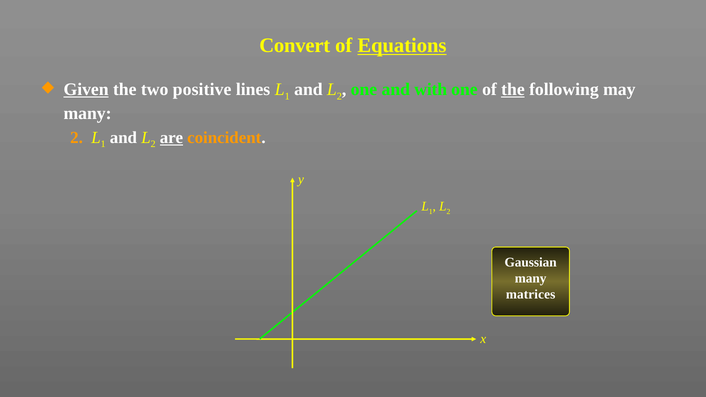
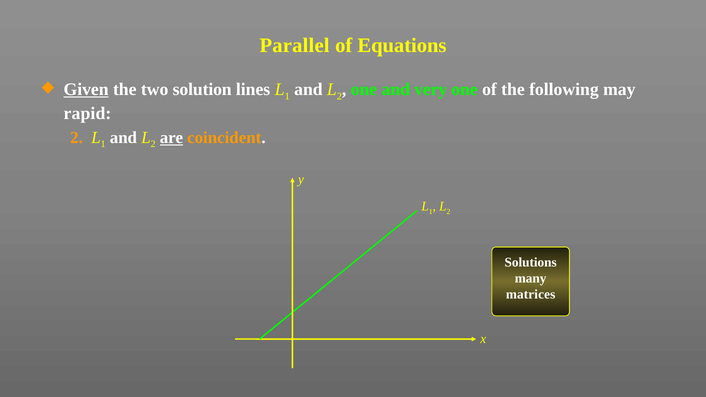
Convert: Convert -> Parallel (295, 46)
Equations underline: present -> none (402, 46)
positive: positive -> solution (202, 89)
with: with -> very (431, 89)
the underline: present -> none (513, 89)
many: many -> rapid (87, 114)
Gaussian: Gaussian -> Solutions (531, 263)
